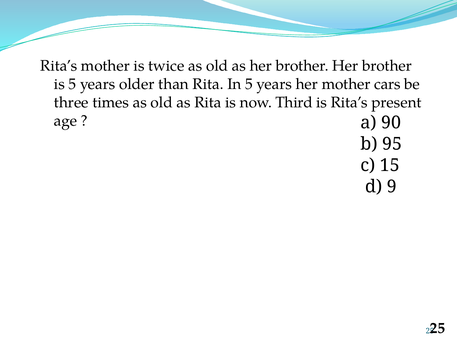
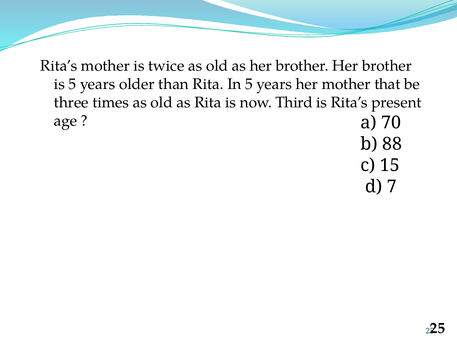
cars: cars -> that (387, 84)
90: 90 -> 70 (391, 123)
95: 95 -> 88 (392, 144)
9: 9 -> 7 (392, 187)
